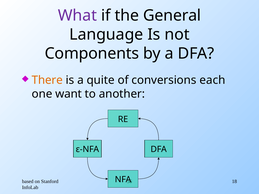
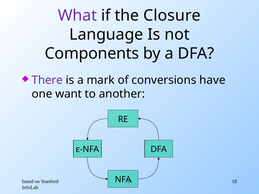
General: General -> Closure (172, 16)
There colour: orange -> purple (47, 80)
quite: quite -> mark (101, 80)
each: each -> have (212, 80)
